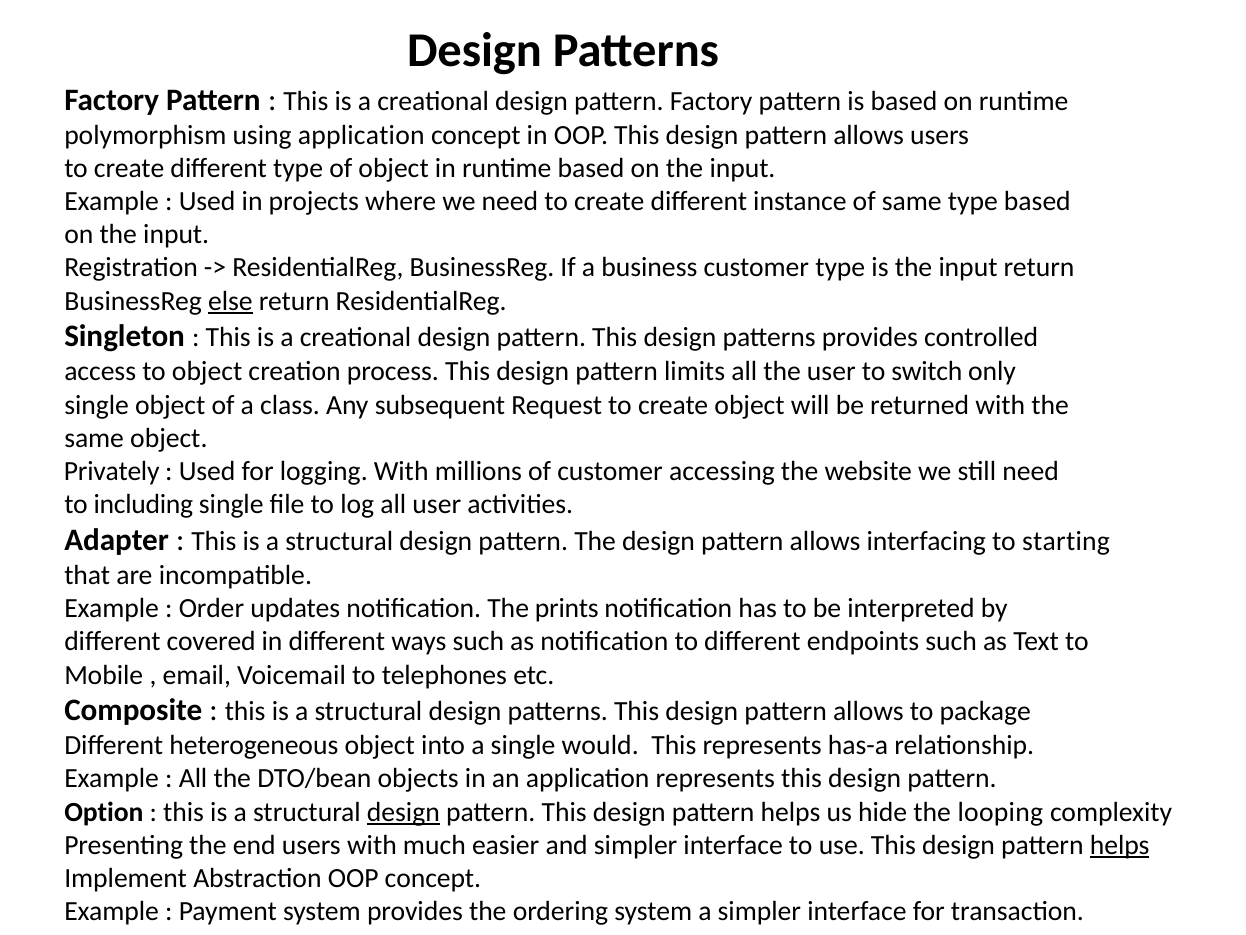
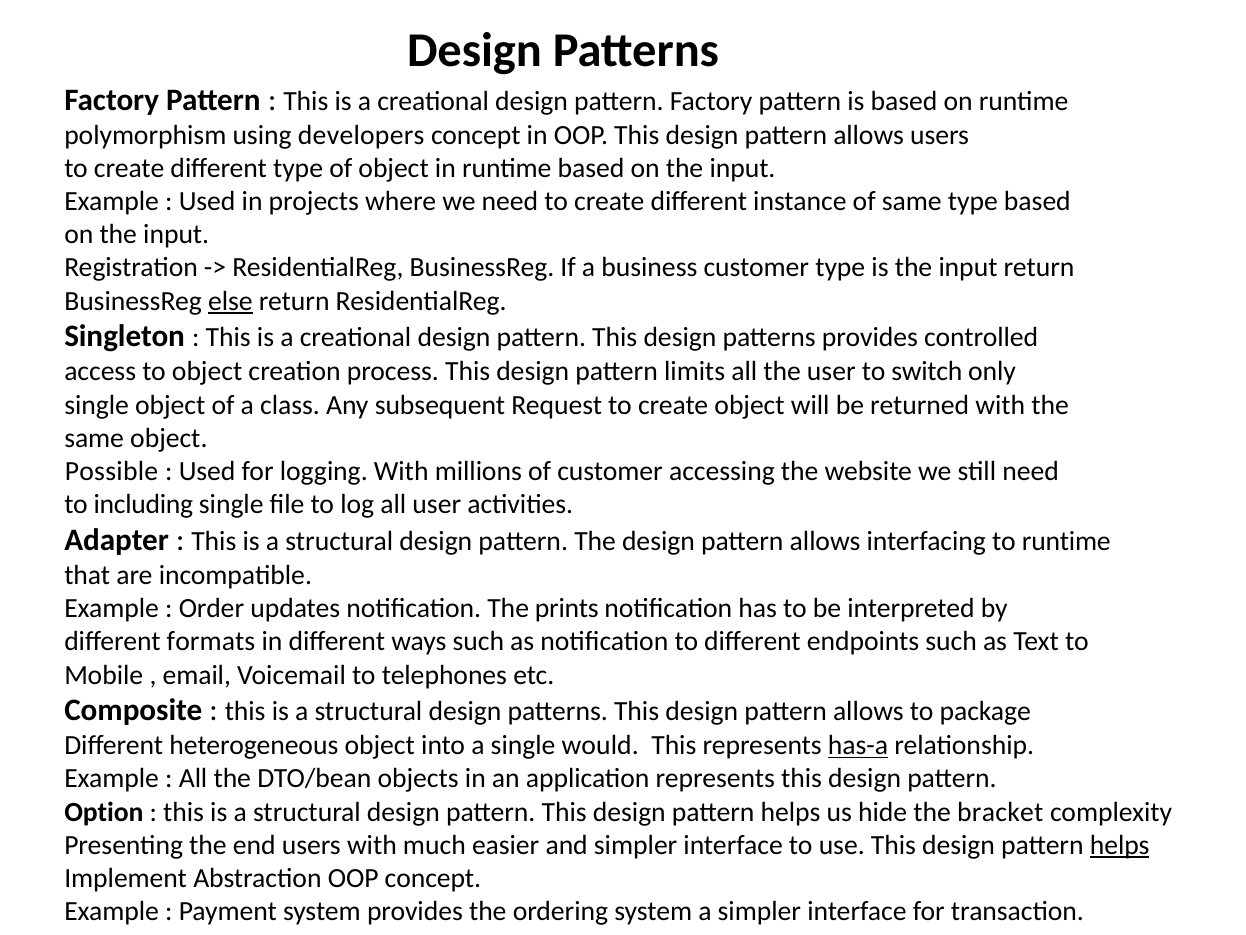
using application: application -> developers (361, 135)
Privately: Privately -> Possible (111, 471)
to starting: starting -> runtime (1066, 541)
covered: covered -> formats (211, 641)
has-a underline: none -> present (858, 745)
design underline: present -> none (403, 812)
looping: looping -> bracket (1000, 812)
